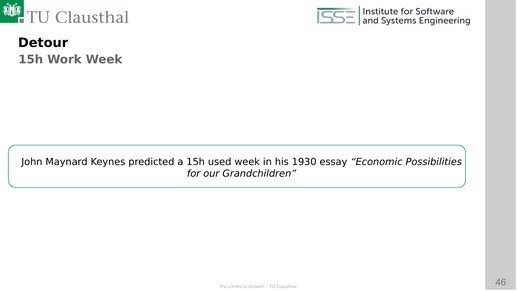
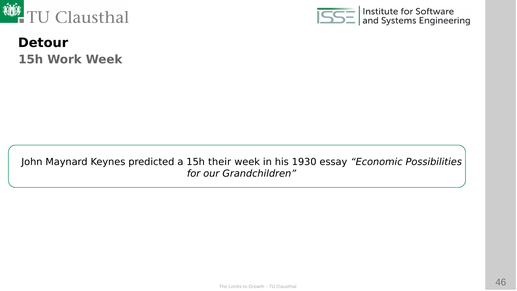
used: used -> their (220, 162)
